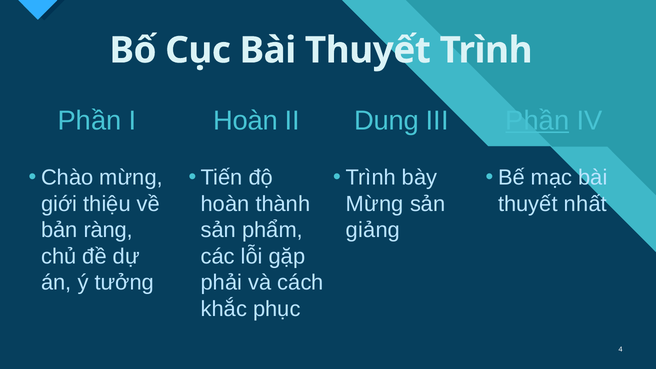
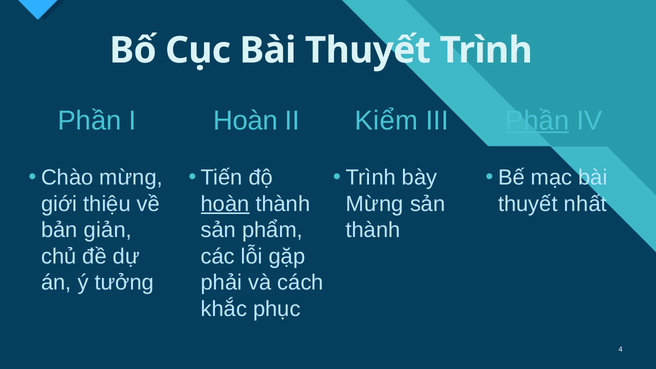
Dung: Dung -> Kiểm (386, 121)
hoàn underline: none -> present (225, 204)
ràng: ràng -> giản (108, 230)
giảng: giảng -> thành (373, 230)
